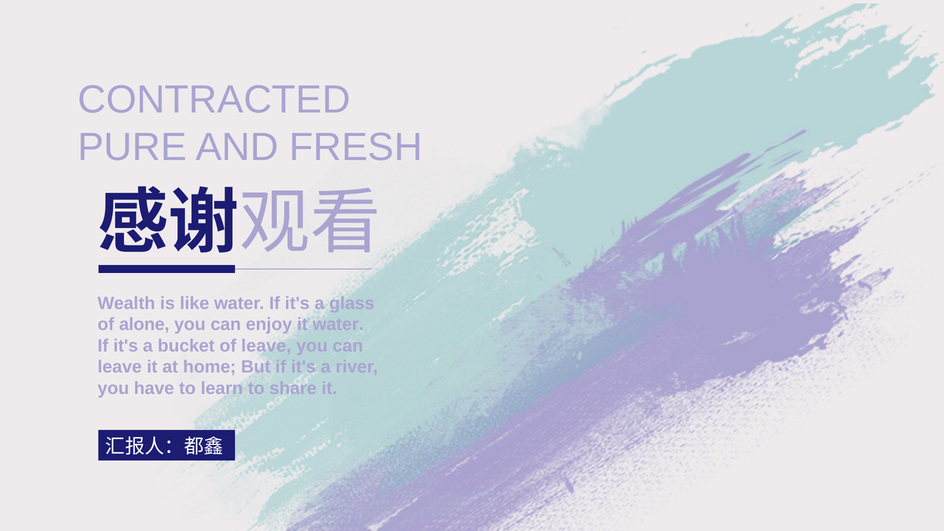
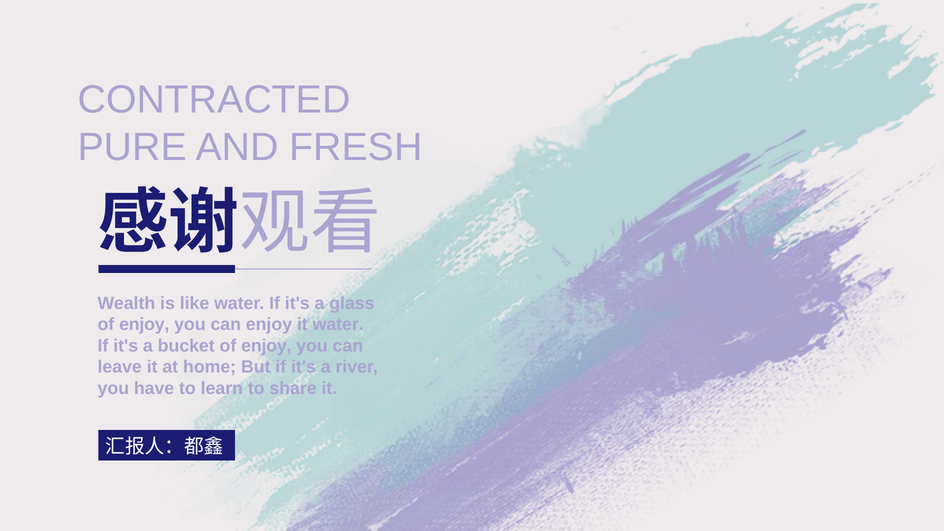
alone: alone -> enjoy (144, 324)
bucket of leave: leave -> enjoy (266, 346)
